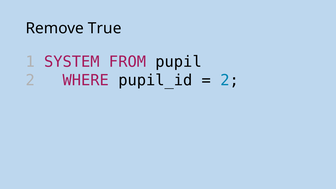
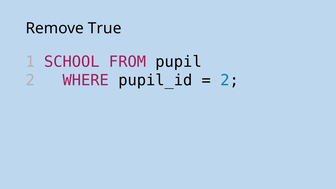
SYSTEM: SYSTEM -> SCHOOL (72, 62)
